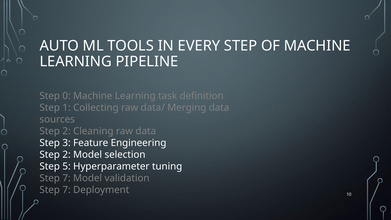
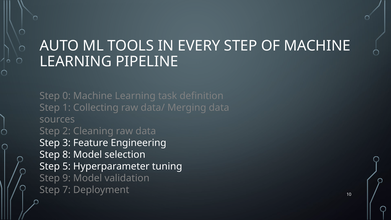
2: 2 -> 8 (67, 155)
7: 7 -> 9 (67, 178)
